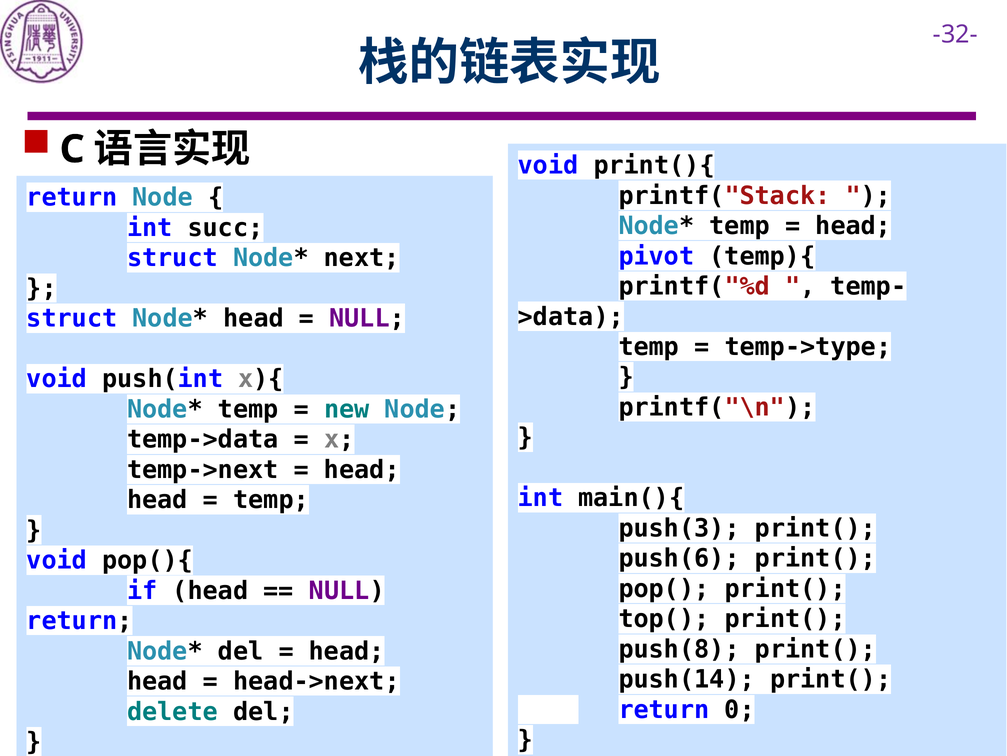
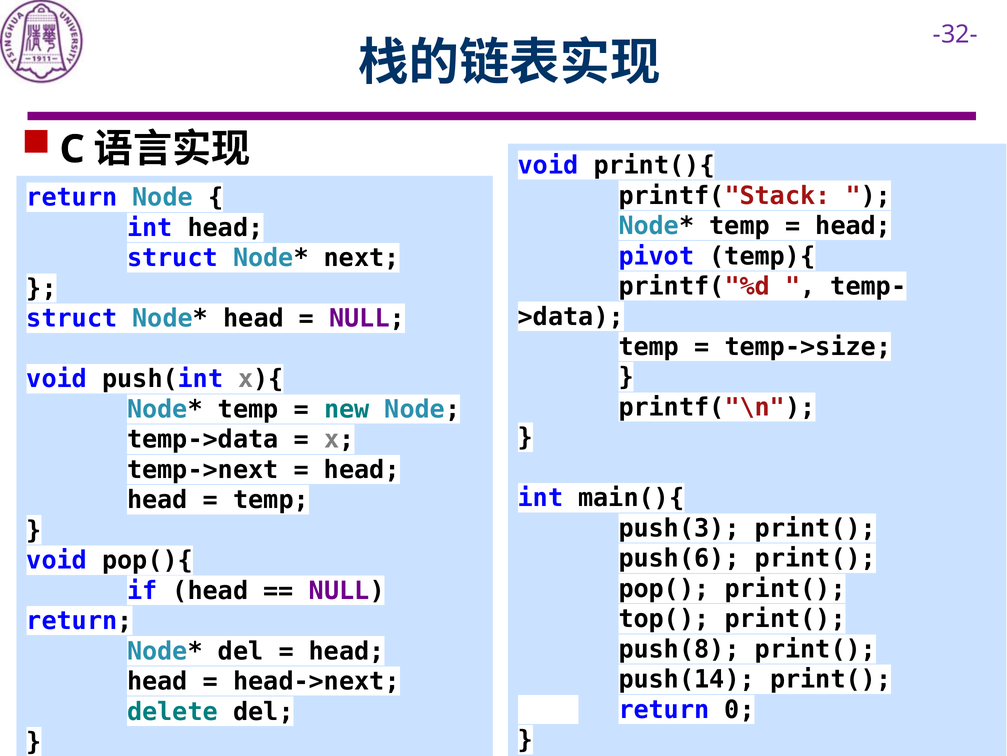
int succ: succ -> head (225, 228)
temp->type: temp->type -> temp->size (808, 347)
